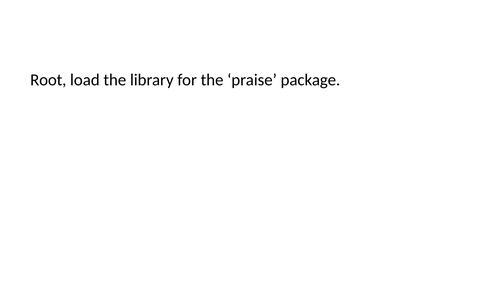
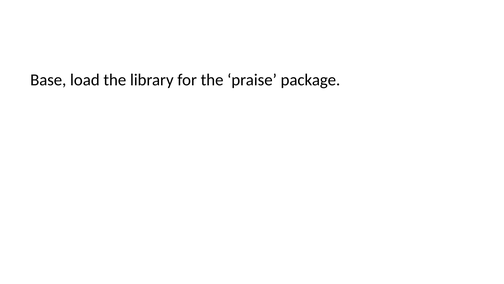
Root: Root -> Base (48, 80)
